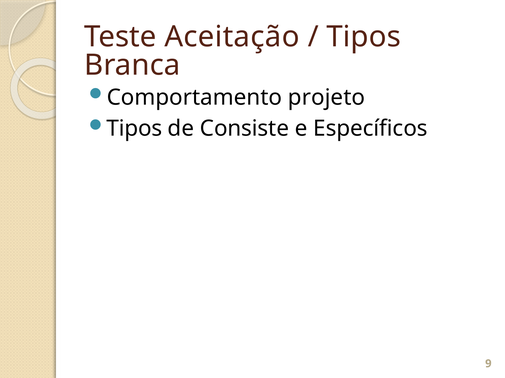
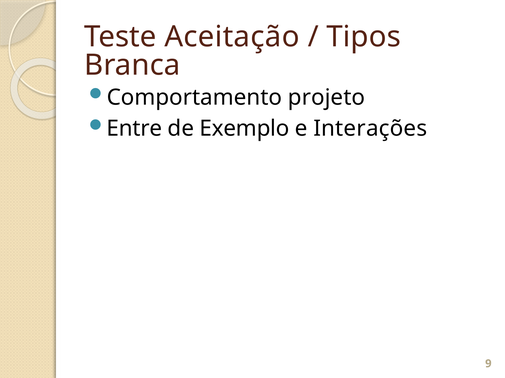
Tipos: Tipos -> Entre (134, 129)
Consiste: Consiste -> Exemplo (245, 129)
Específicos: Específicos -> Interações (370, 129)
